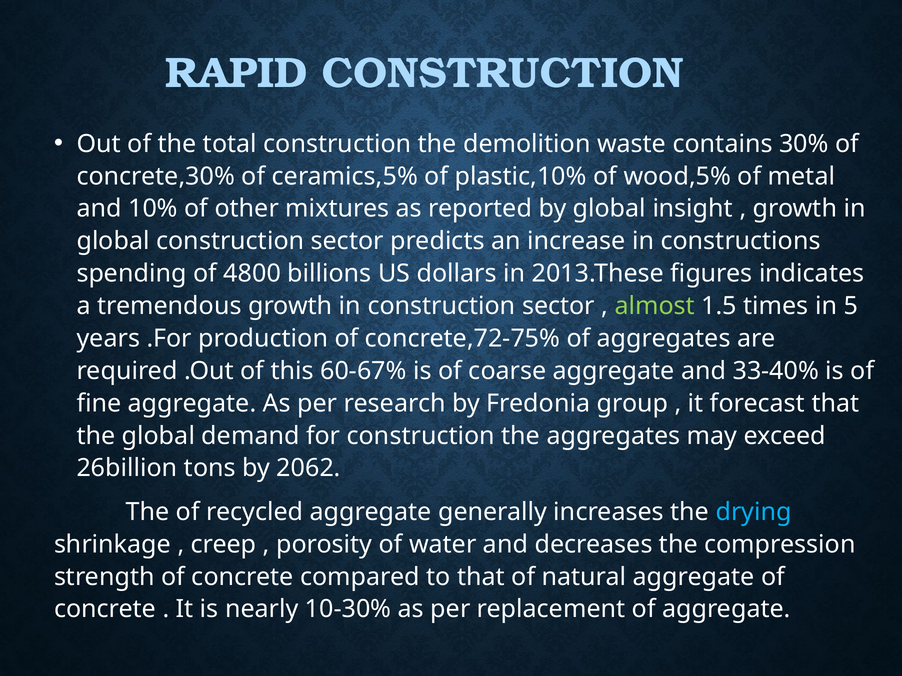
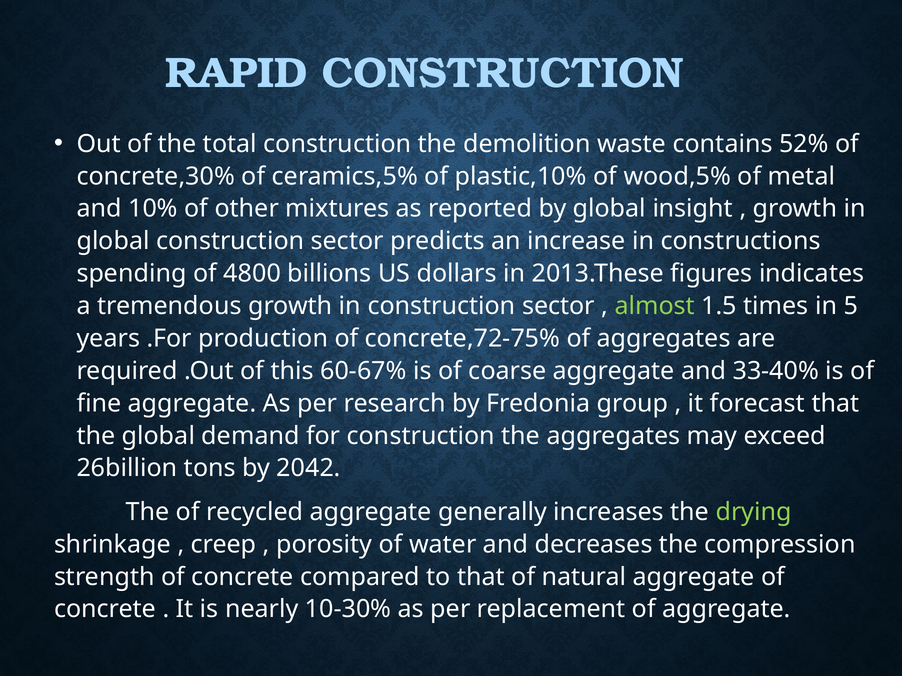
30%: 30% -> 52% (804, 144)
2062: 2062 -> 2042 (309, 469)
drying colour: light blue -> light green (754, 512)
